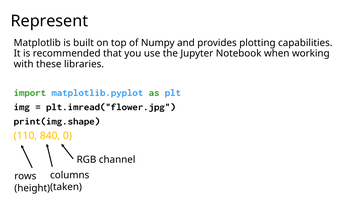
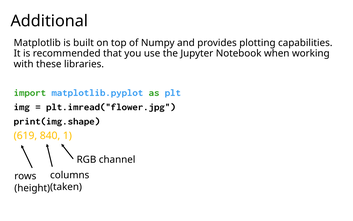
Represent: Represent -> Additional (49, 21)
110: 110 -> 619 (25, 136)
0: 0 -> 1 (67, 136)
